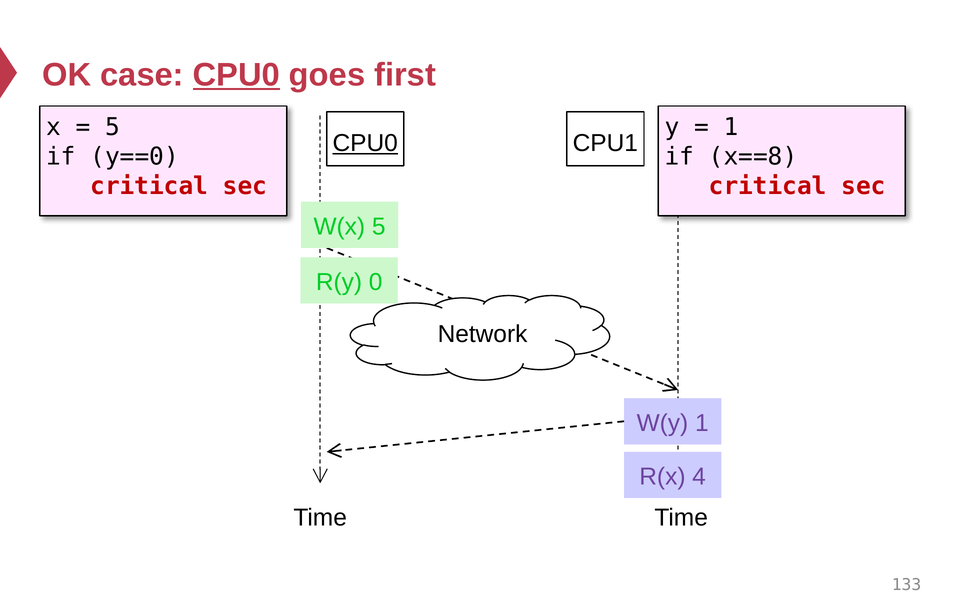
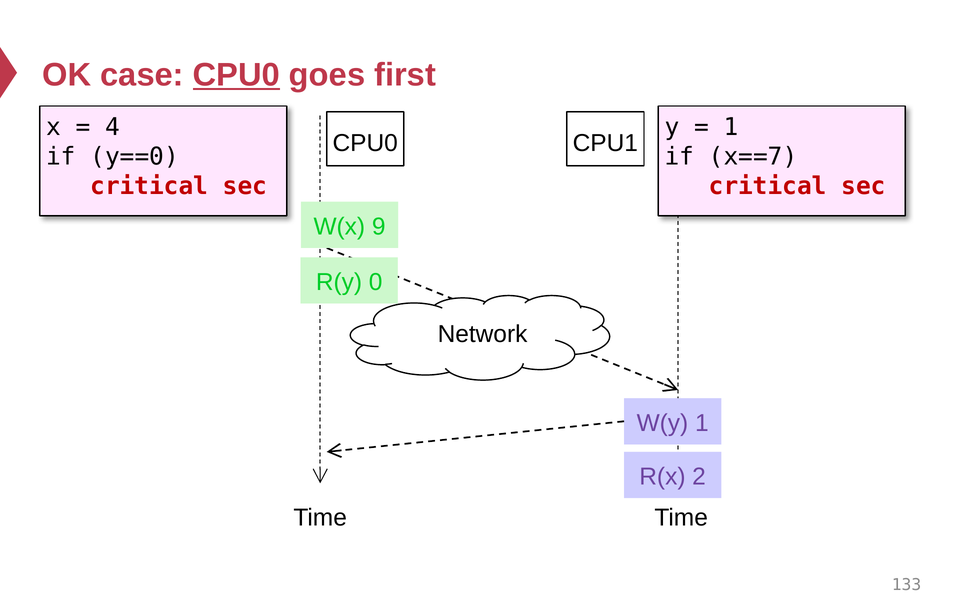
5: 5 -> 4 (113, 127)
CPU0 underline: present -> none (365, 143)
x==8: x==8 -> x==7 (753, 157)
W(x 5: 5 -> 9 (379, 227)
4: 4 -> 2 (699, 477)
